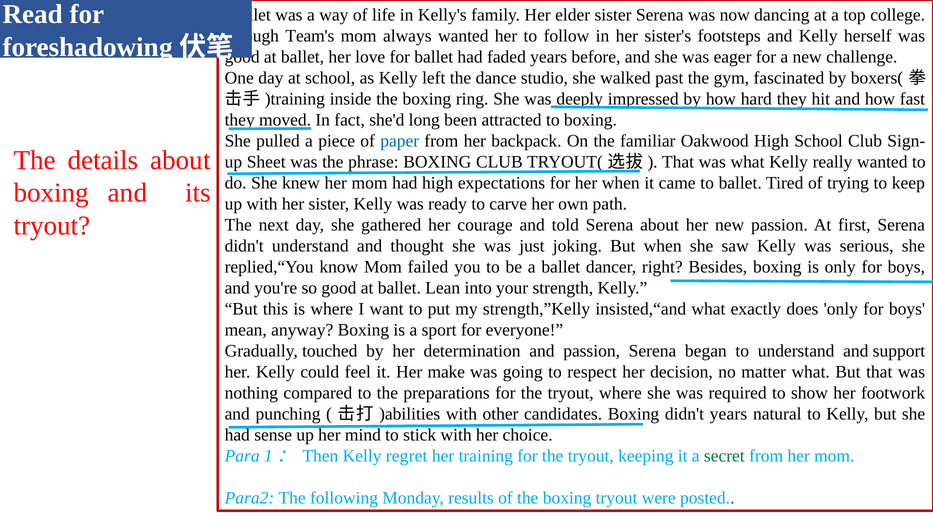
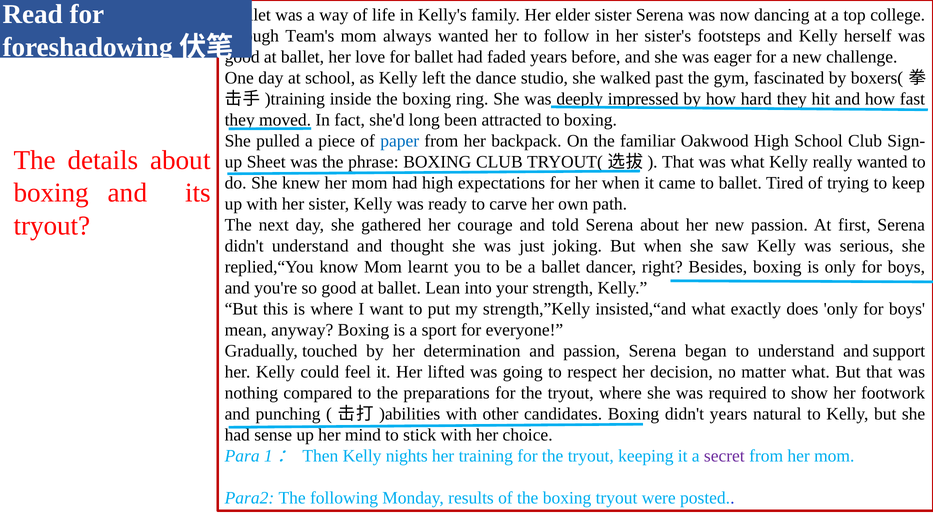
failed: failed -> learnt (428, 267)
make: make -> lifted (446, 372)
regret: regret -> nights (407, 456)
secret colour: green -> purple (724, 456)
